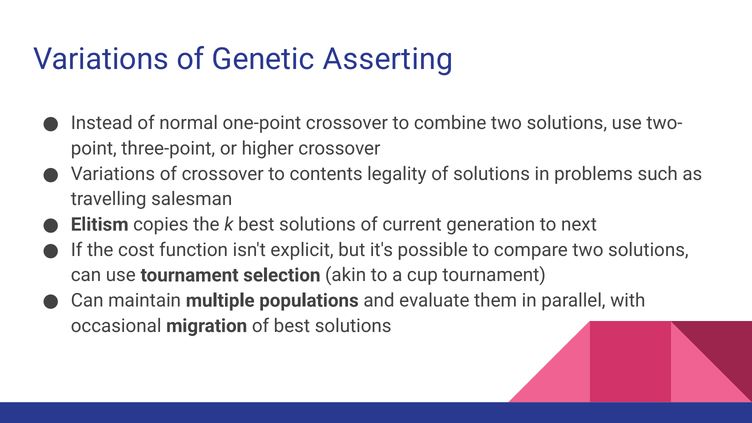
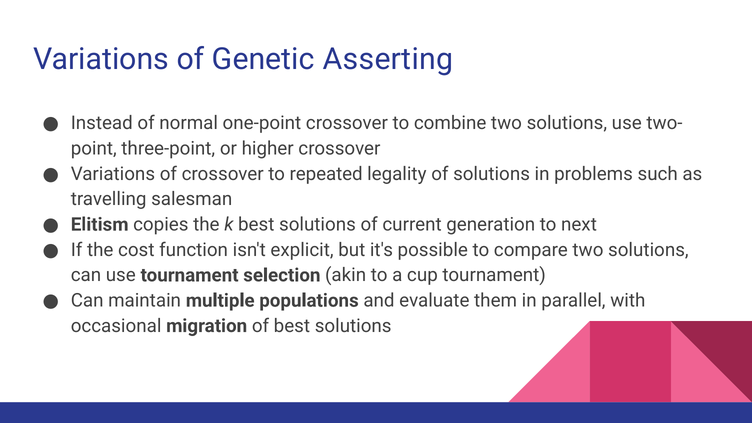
contents: contents -> repeated (326, 174)
